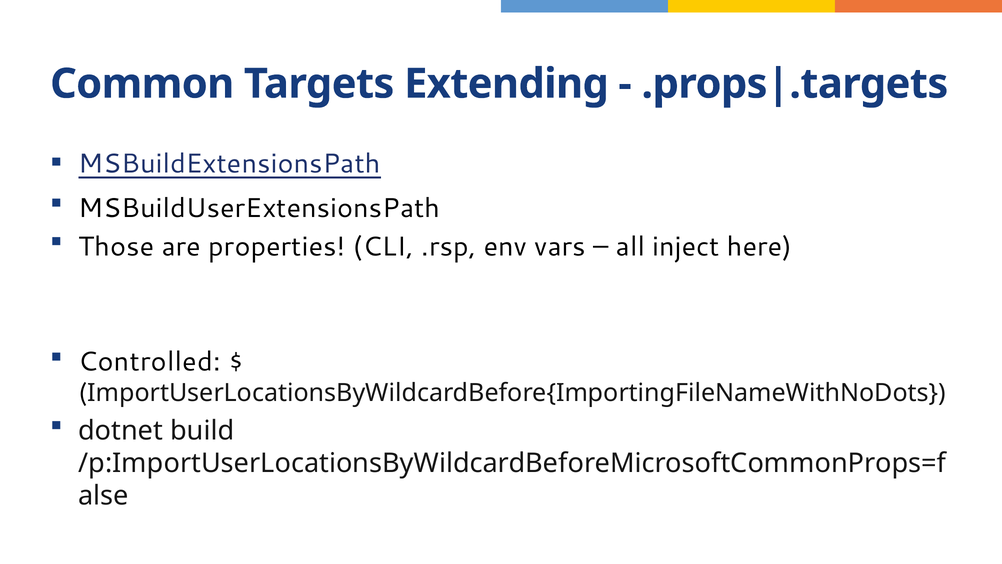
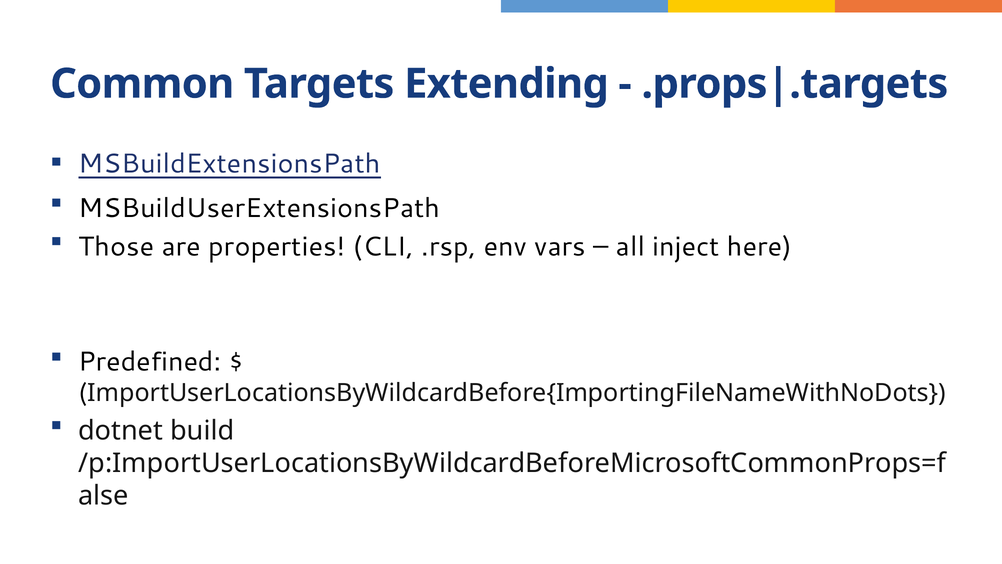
Controlled: Controlled -> Predefined (150, 362)
